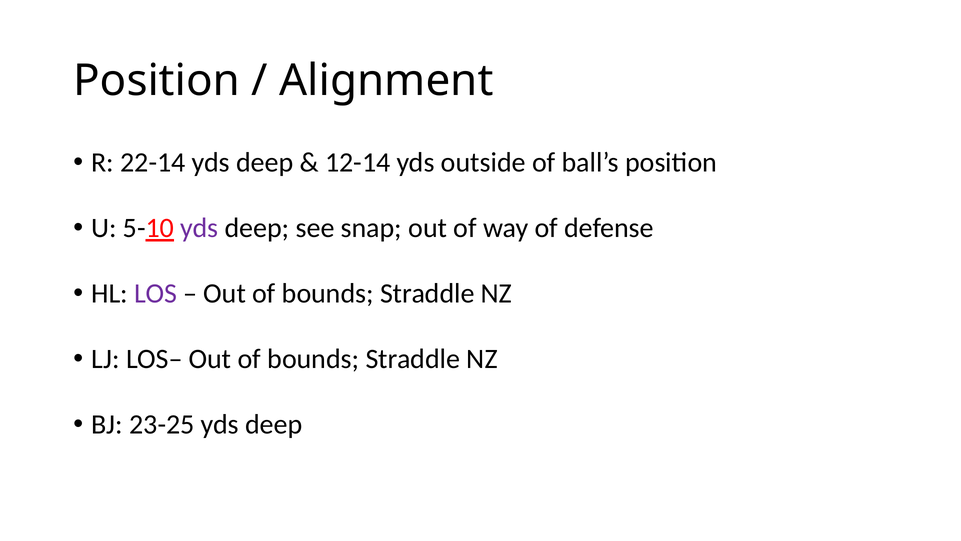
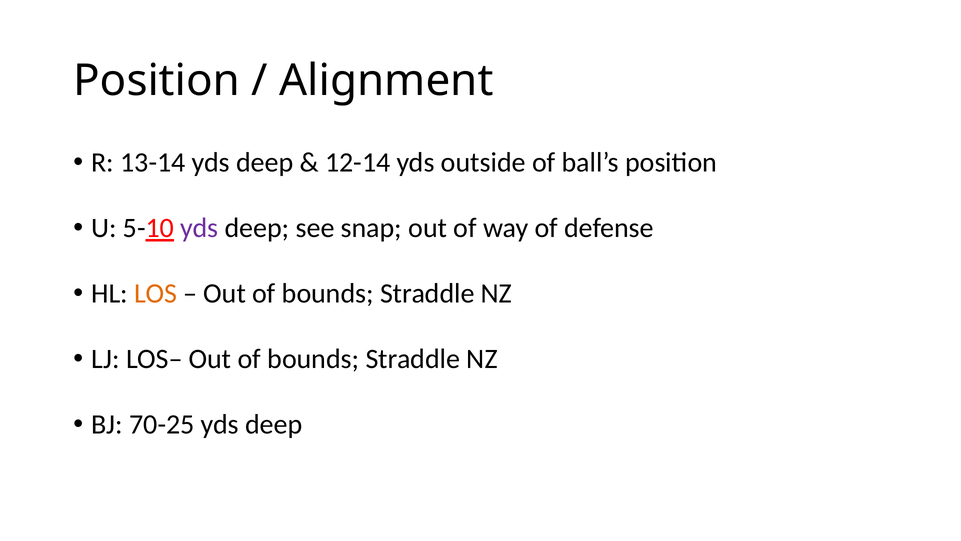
22-14: 22-14 -> 13-14 (153, 162)
LOS colour: purple -> orange (156, 293)
23-25: 23-25 -> 70-25 (162, 424)
